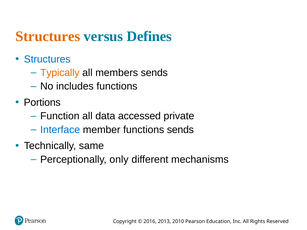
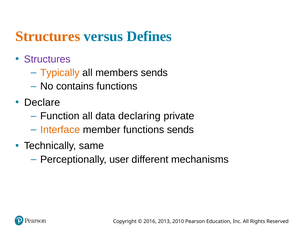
Structures colour: blue -> purple (47, 59)
includes: includes -> contains (75, 86)
Portions: Portions -> Declare (42, 103)
accessed: accessed -> declaring (139, 116)
Interface colour: blue -> orange (60, 130)
only: only -> user (119, 160)
